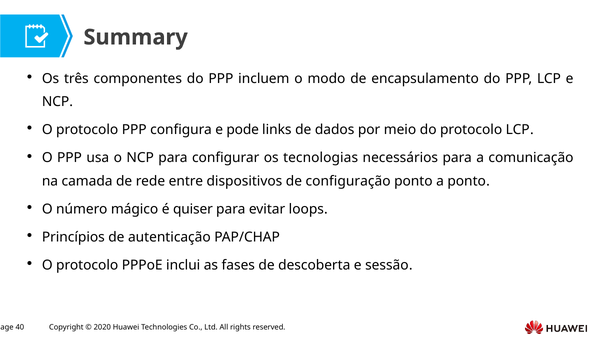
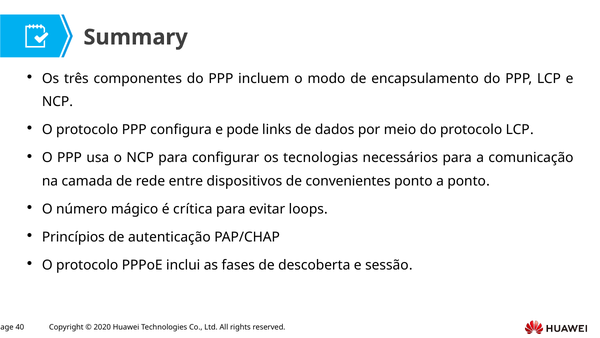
configuração: configuração -> convenientes (348, 181)
quiser: quiser -> crítica (193, 209)
